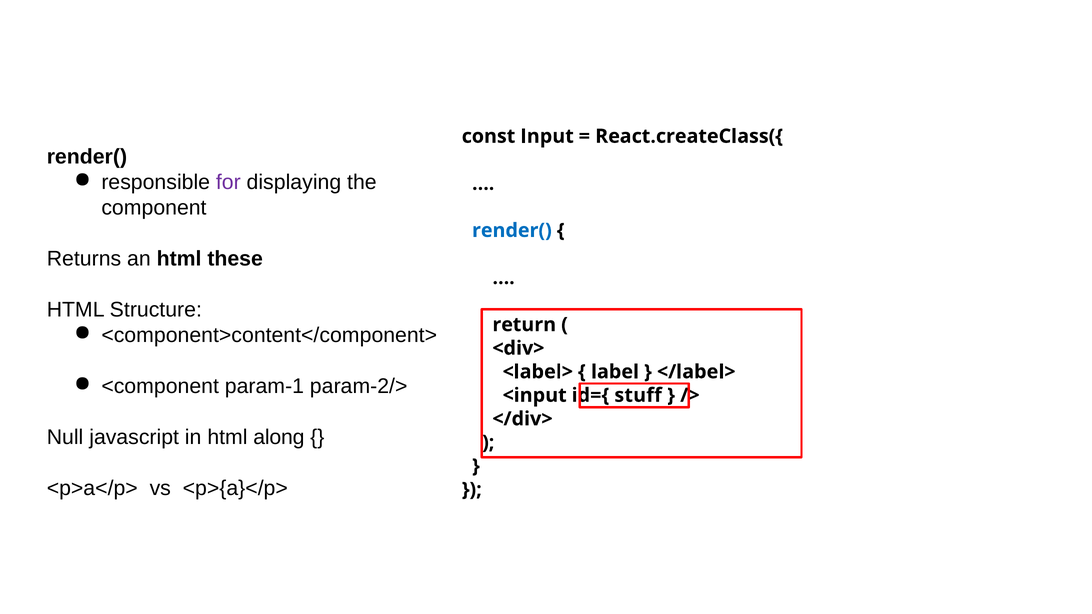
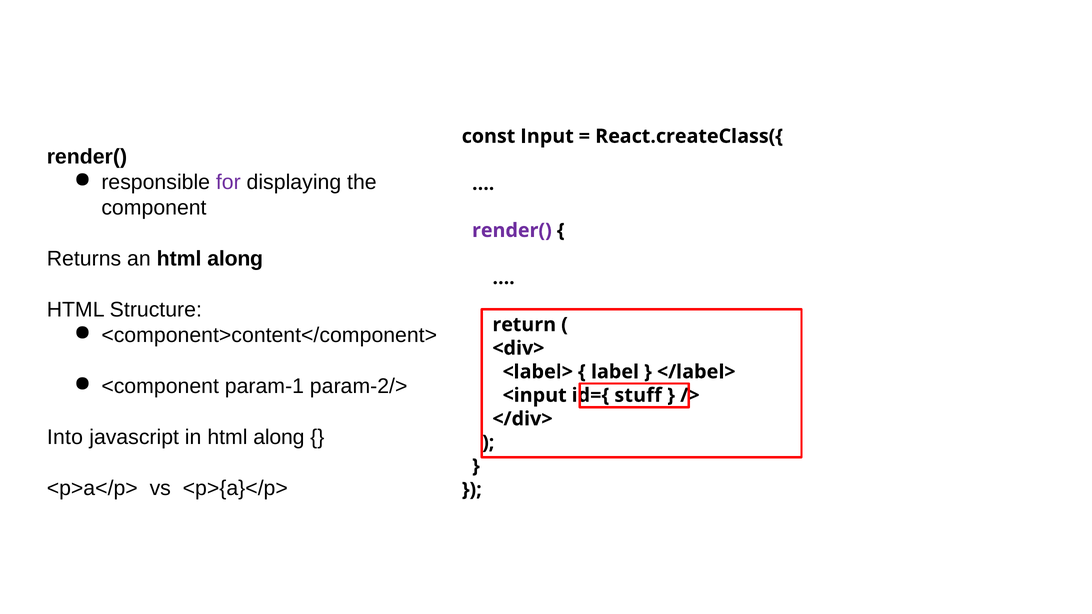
render( colour: blue -> purple (512, 231)
an html these: these -> along (235, 259)
Null: Null -> Into (65, 437)
